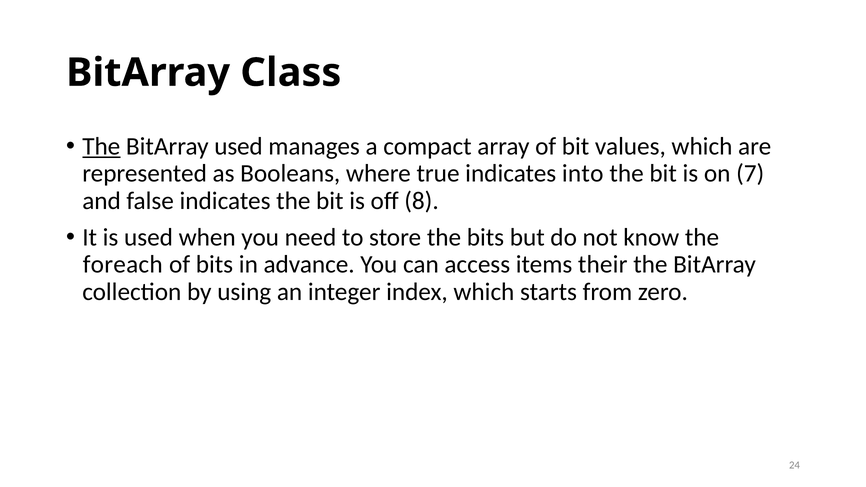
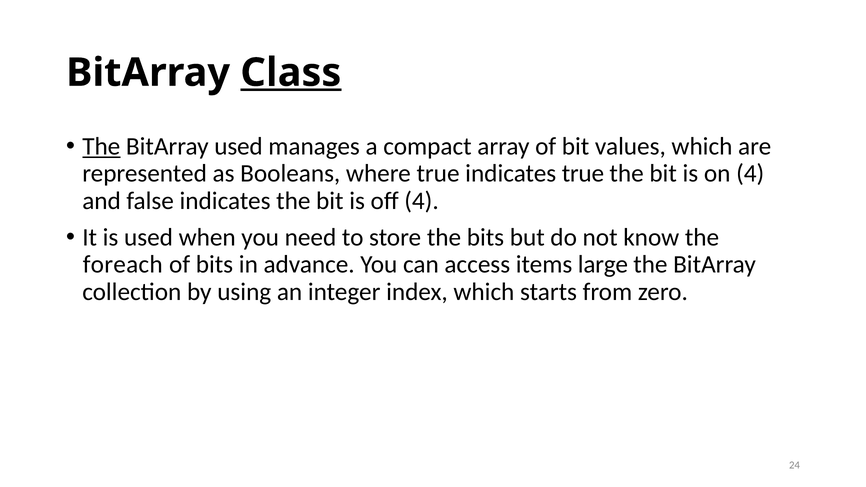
Class underline: none -> present (291, 73)
indicates into: into -> true (583, 174)
on 7: 7 -> 4 (750, 174)
off 8: 8 -> 4 (422, 201)
their: their -> large (603, 265)
